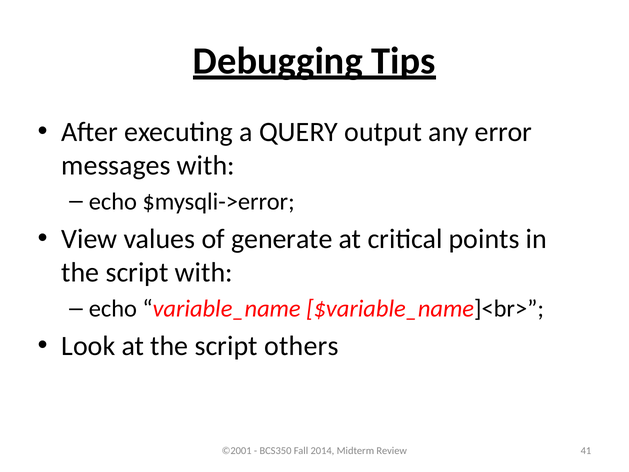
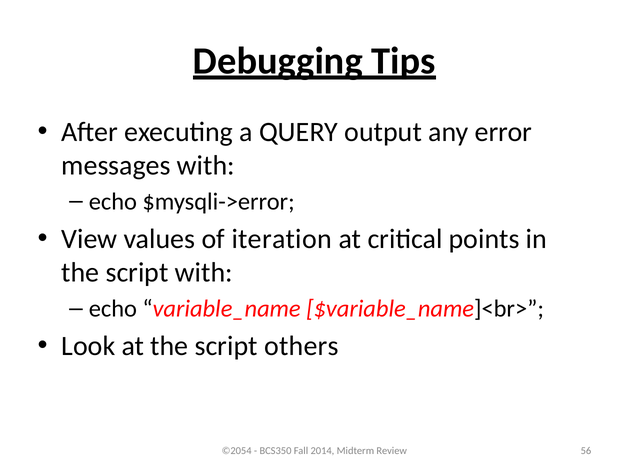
generate: generate -> iteration (282, 239)
©2001: ©2001 -> ©2054 (237, 450)
41: 41 -> 56 (586, 450)
